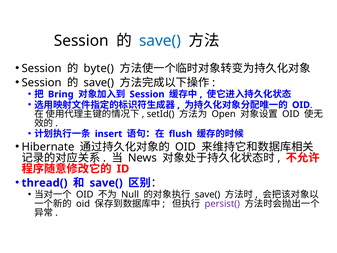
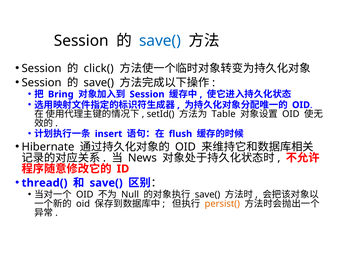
byte(: byte( -> click( (99, 68)
Open: Open -> Table (224, 114)
persist( colour: purple -> orange (222, 203)
